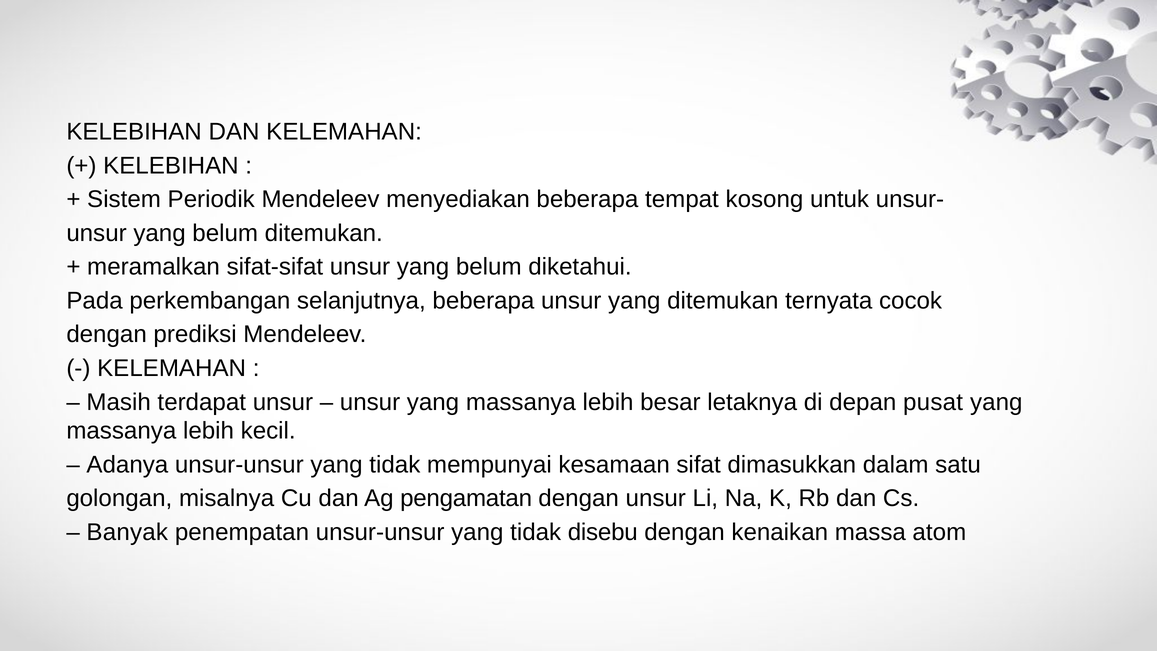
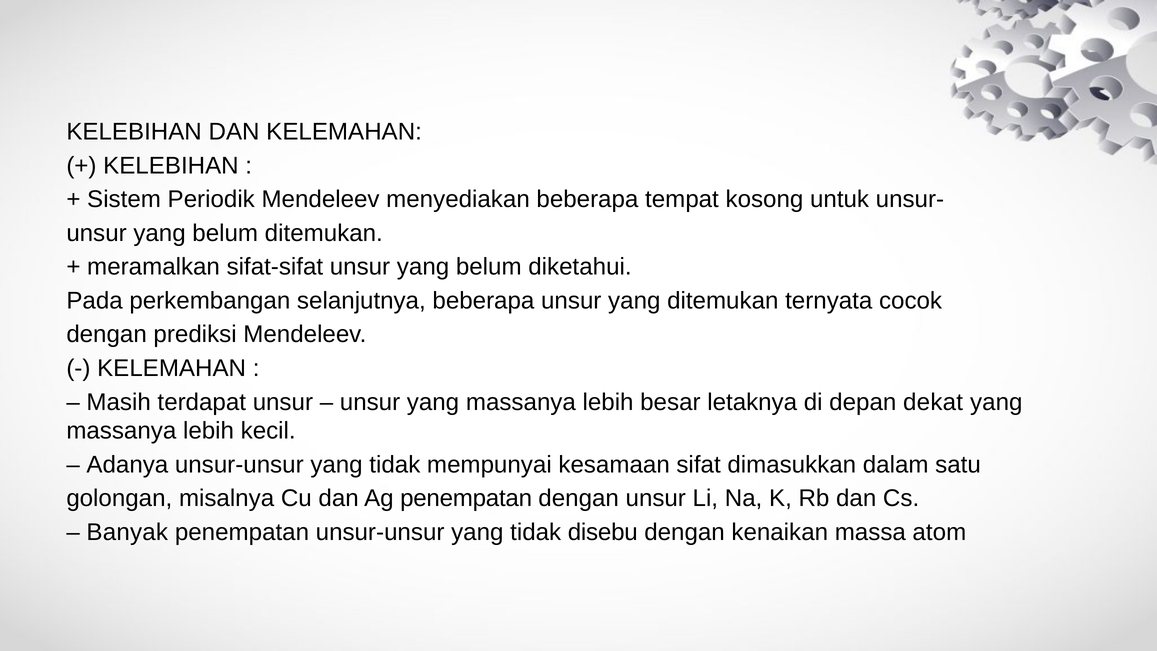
pusat: pusat -> dekat (933, 402)
Ag pengamatan: pengamatan -> penempatan (466, 498)
